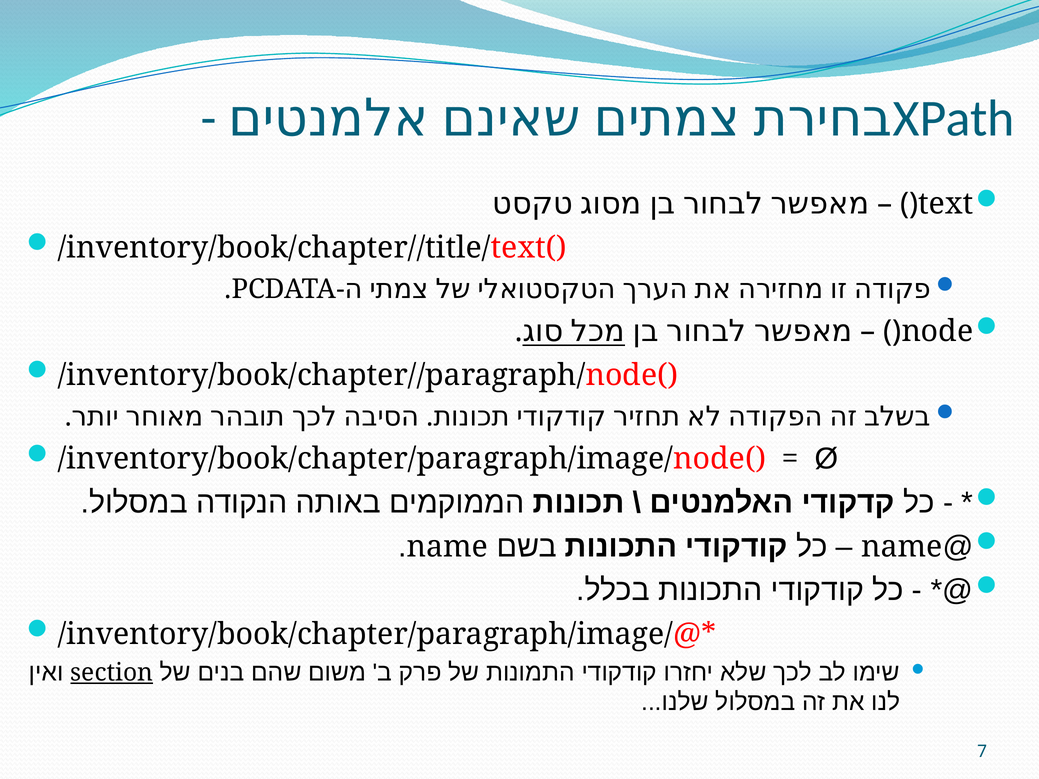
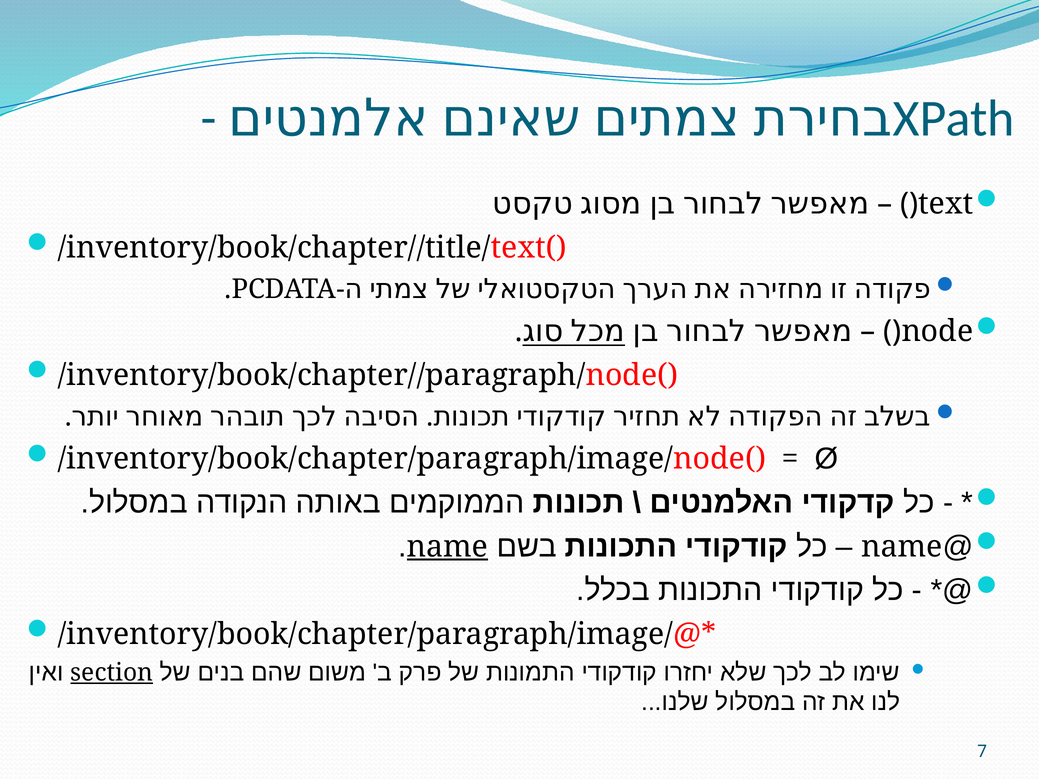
name underline: none -> present (447, 547)
